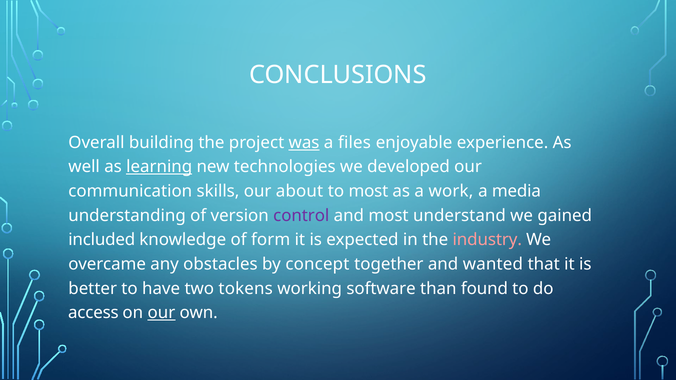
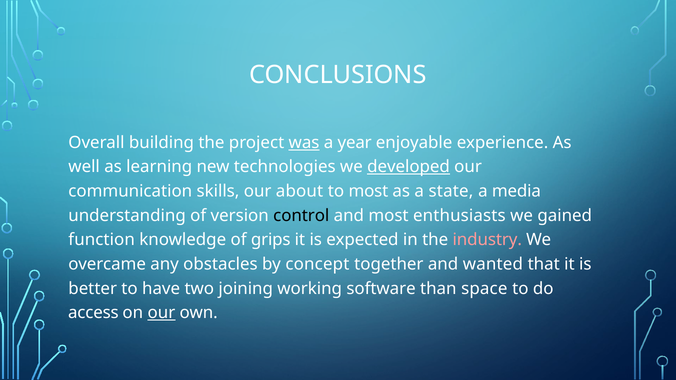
files: files -> year (355, 143)
learning underline: present -> none (159, 167)
developed underline: none -> present (409, 167)
work: work -> state (451, 191)
control colour: purple -> black (301, 216)
understand: understand -> enthusiasts (459, 216)
included: included -> function (102, 240)
form: form -> grips (271, 240)
tokens: tokens -> joining (246, 289)
found: found -> space (484, 289)
